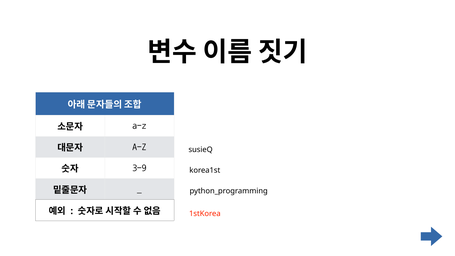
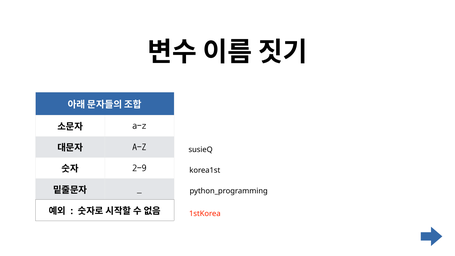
3-9: 3-9 -> 2-9 (139, 168)
